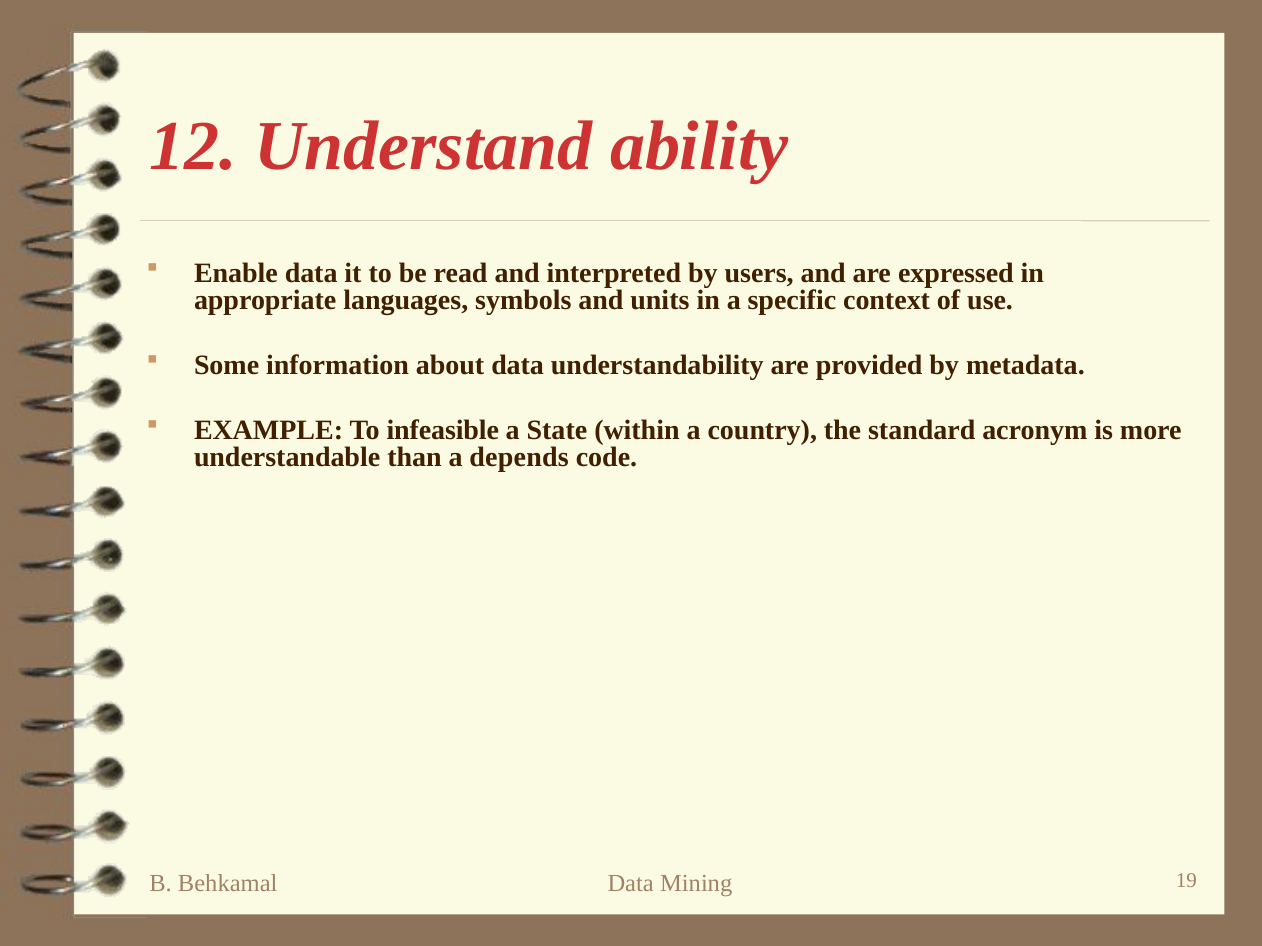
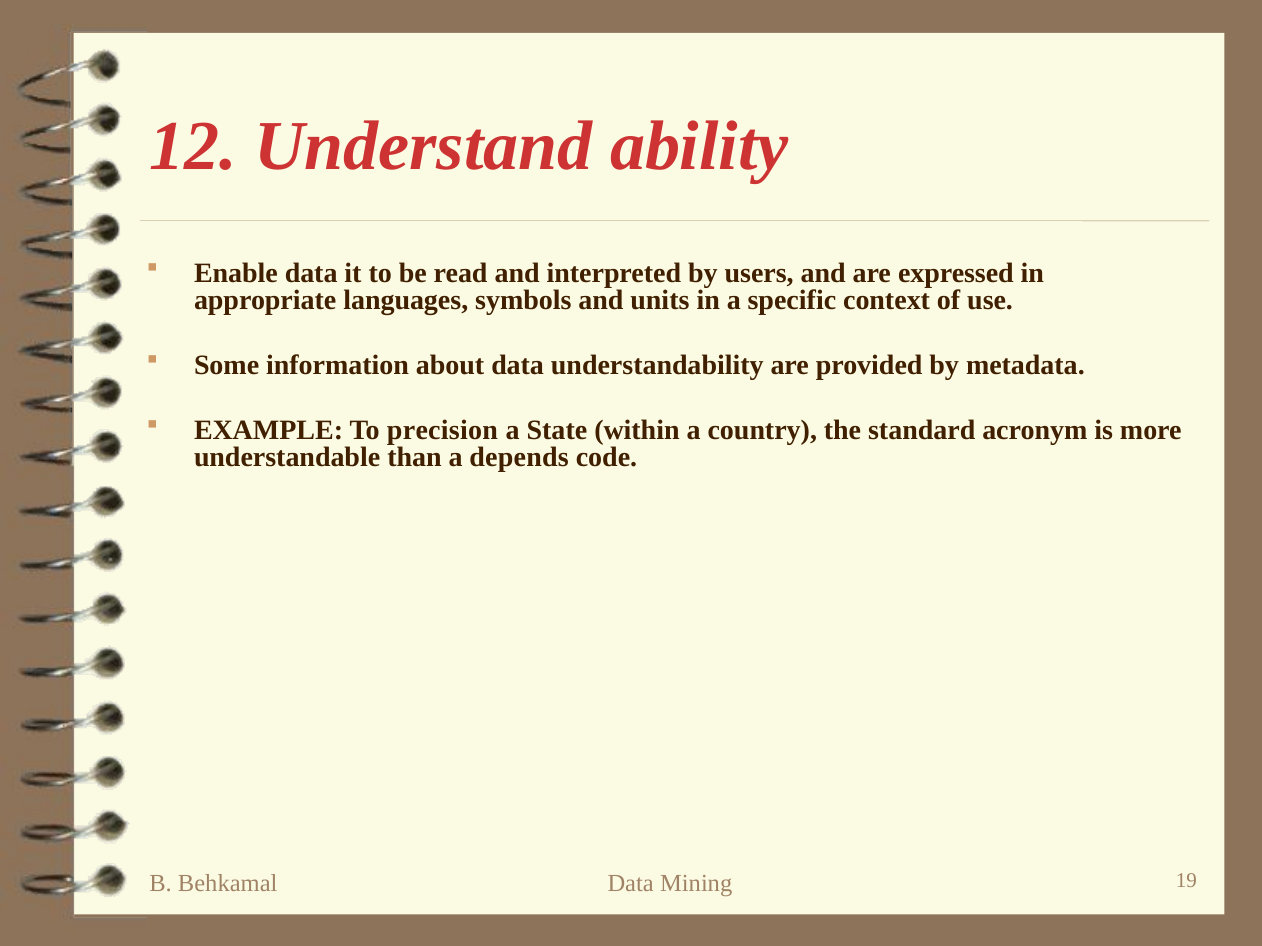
infeasible: infeasible -> precision (443, 430)
